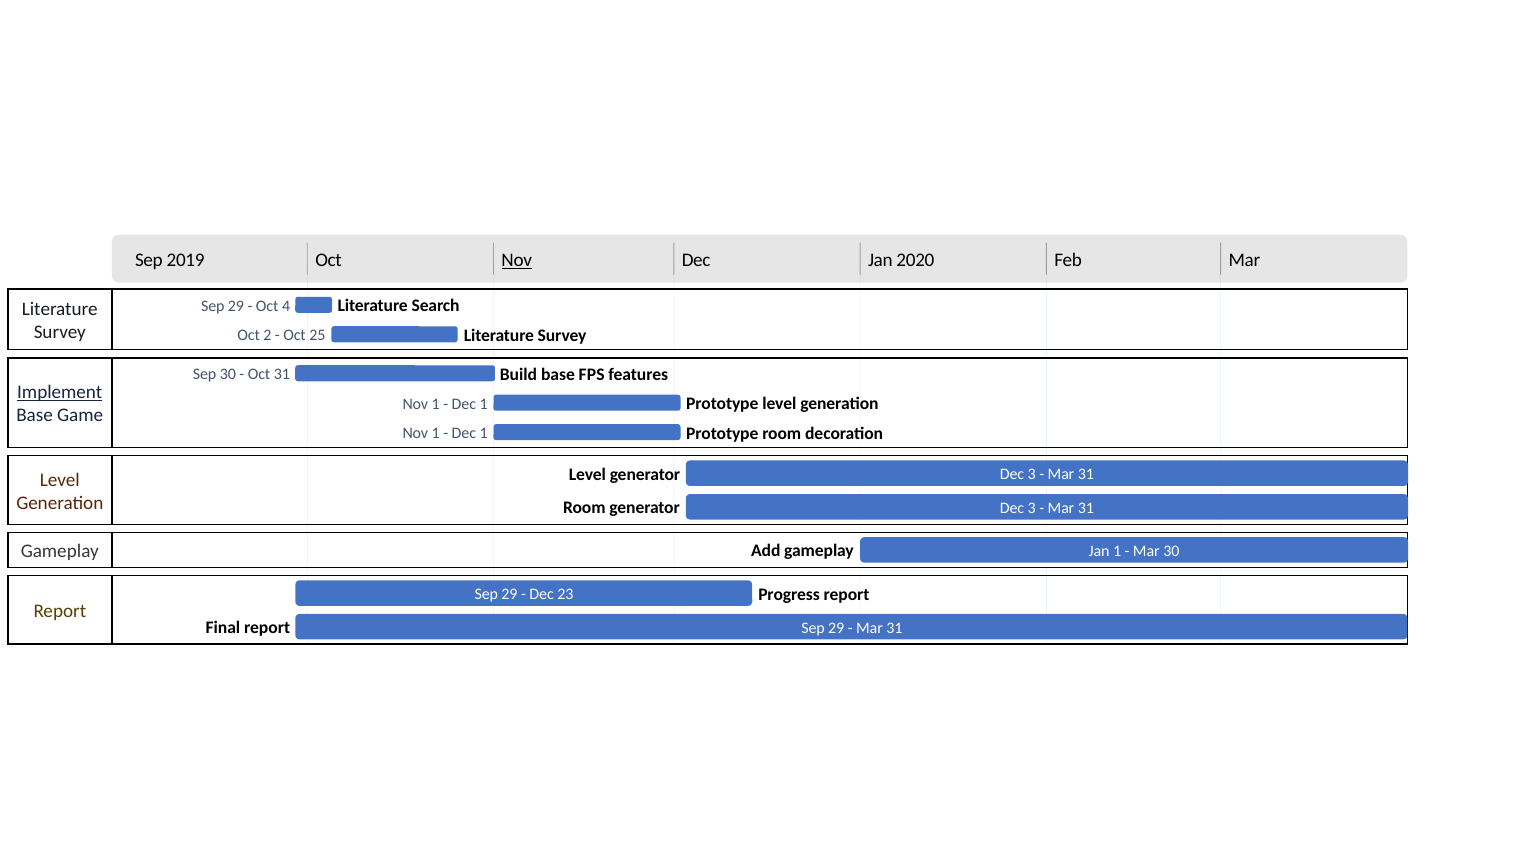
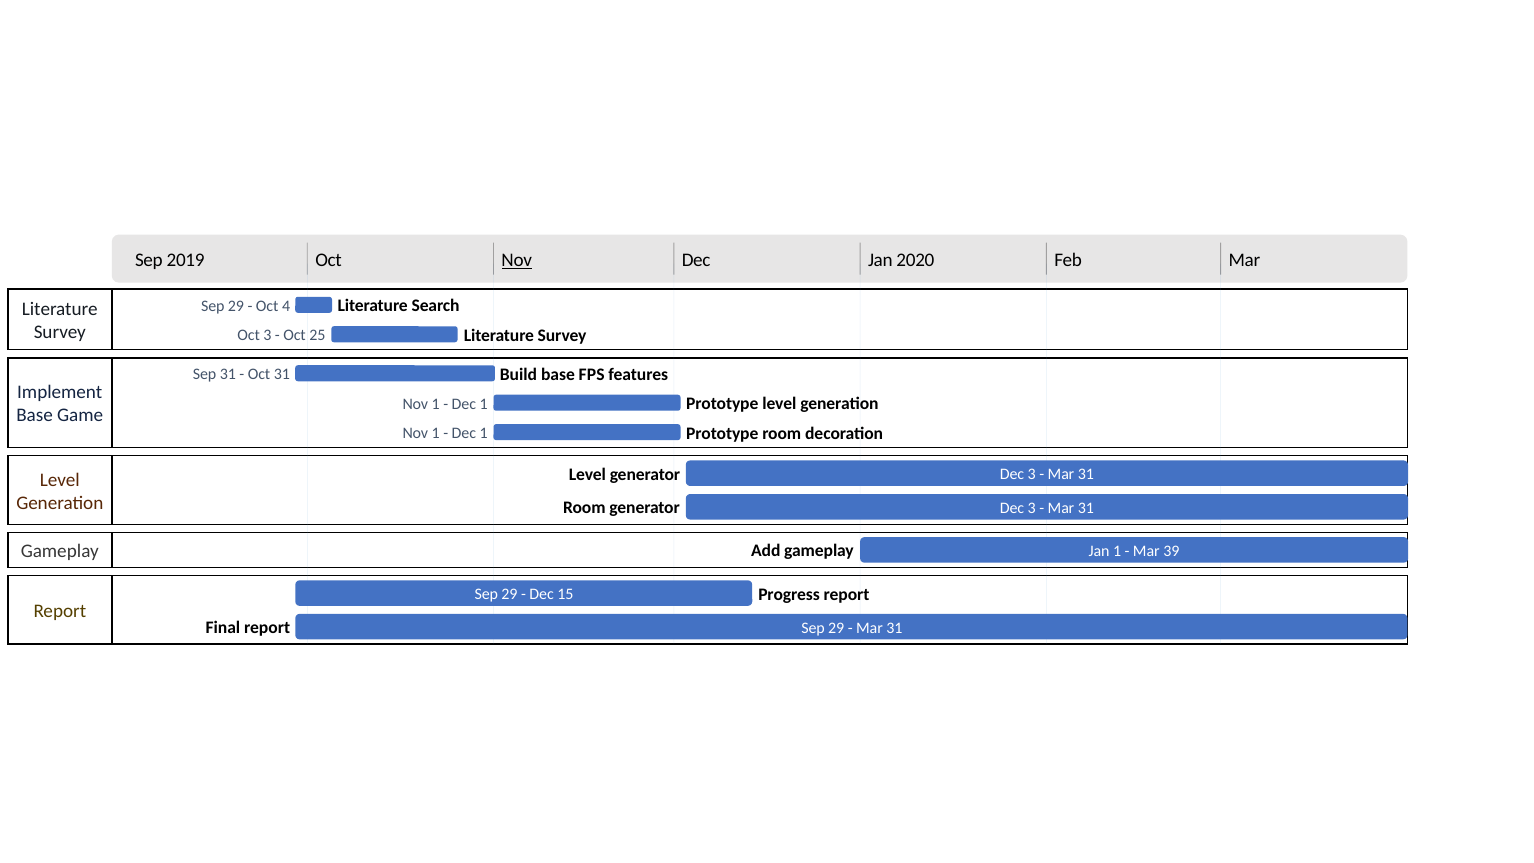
Oct 2: 2 -> 3 (267, 335)
Sep 30: 30 -> 31 (228, 374)
Implement underline: present -> none (60, 392)
Mar 30: 30 -> 39 (1171, 551)
23: 23 -> 15 (565, 594)
